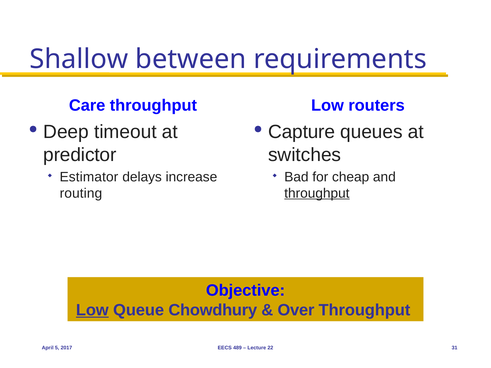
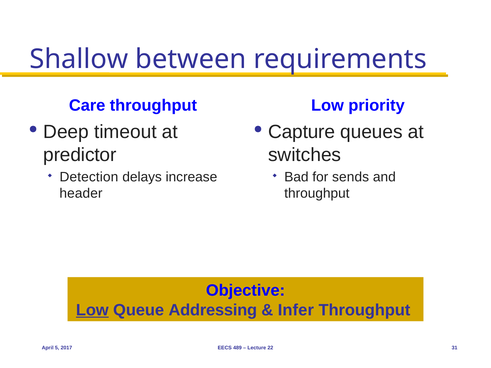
routers: routers -> priority (377, 106)
Estimator: Estimator -> Detection (89, 177)
cheap: cheap -> sends (351, 177)
routing: routing -> header (81, 193)
throughput underline: present -> none (317, 193)
Chowdhury: Chowdhury -> Addressing (213, 310)
Over: Over -> Infer (296, 310)
